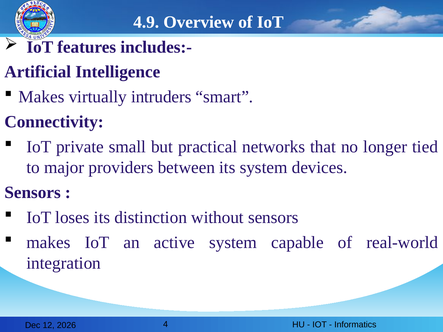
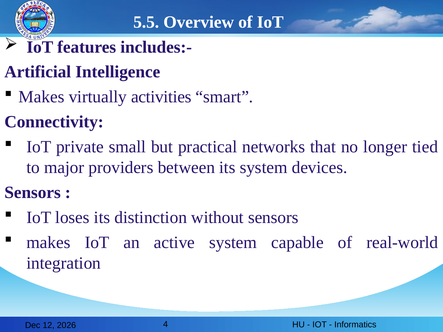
4.9: 4.9 -> 5.5 (146, 22)
intruders: intruders -> activities (161, 97)
